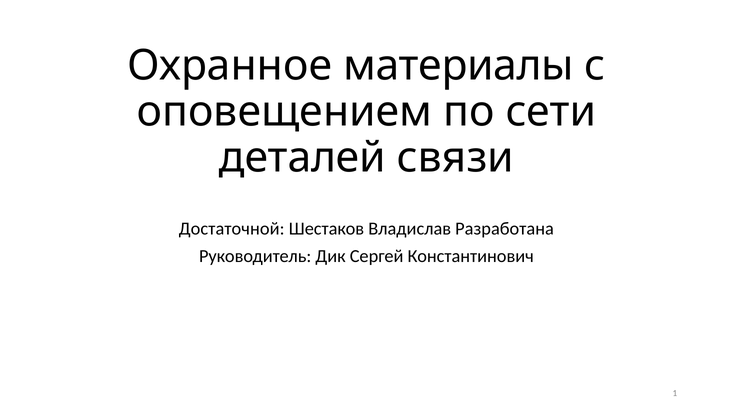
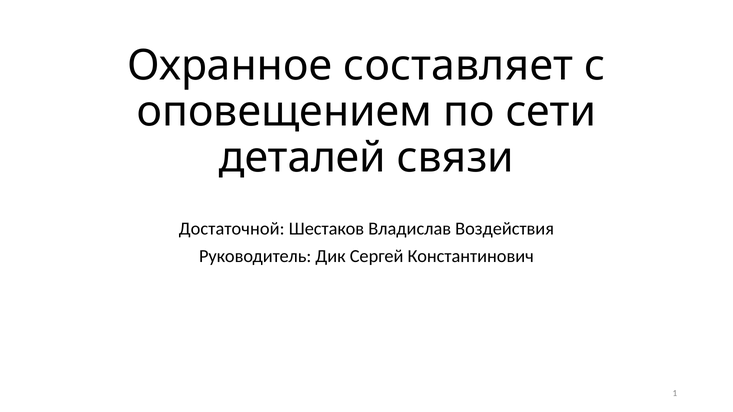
материалы: материалы -> составляет (458, 66)
Разработана: Разработана -> Воздействия (505, 229)
